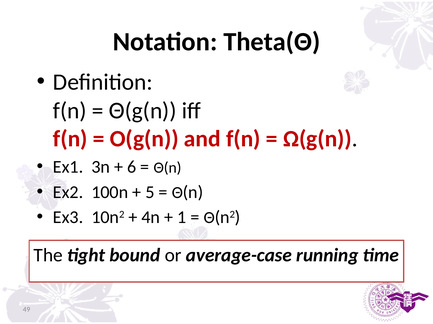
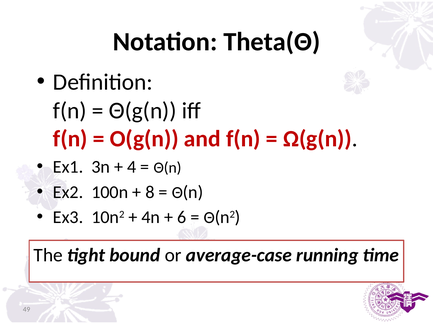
6: 6 -> 4 (132, 167)
5: 5 -> 8 (150, 193)
1: 1 -> 6 (182, 218)
